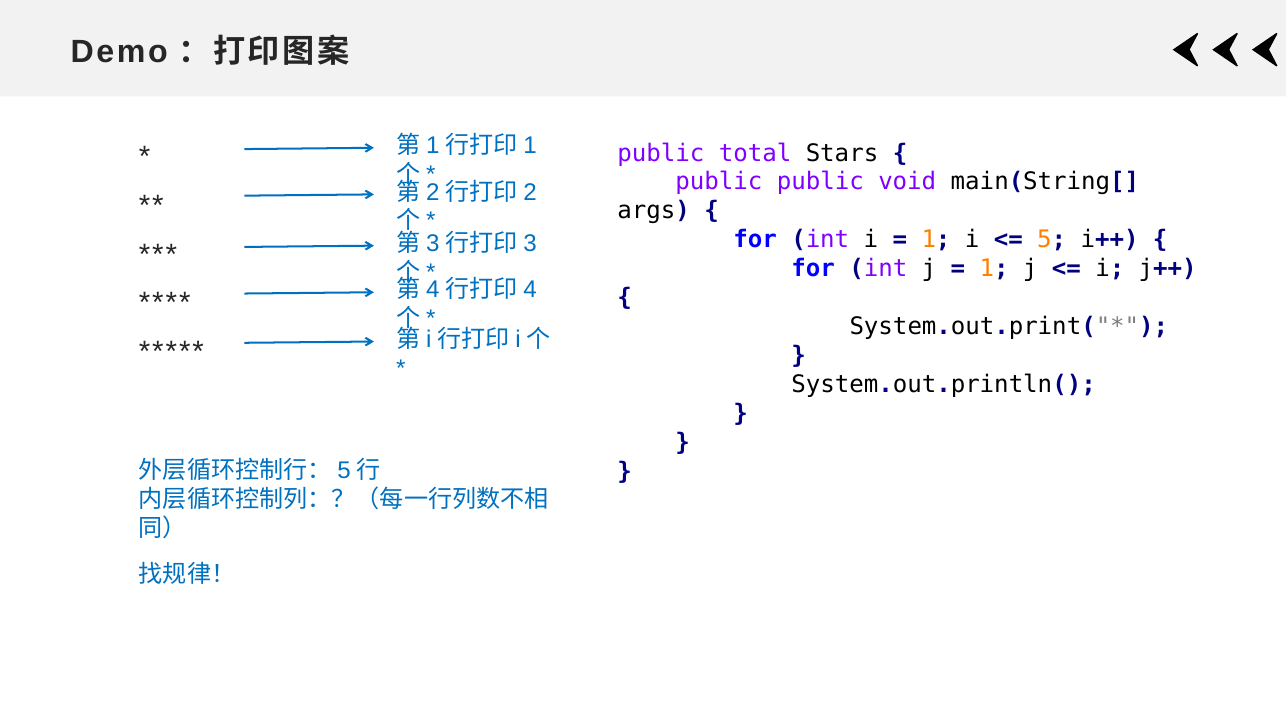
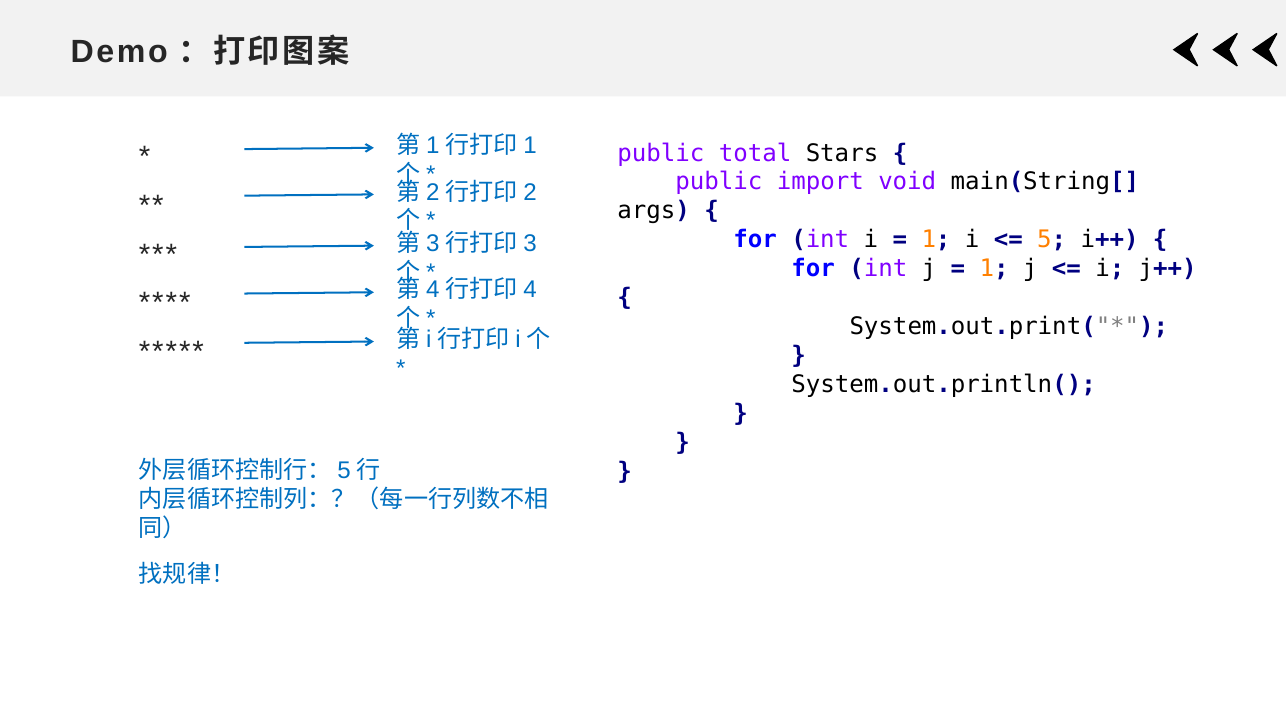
public public: public -> import (820, 182)
